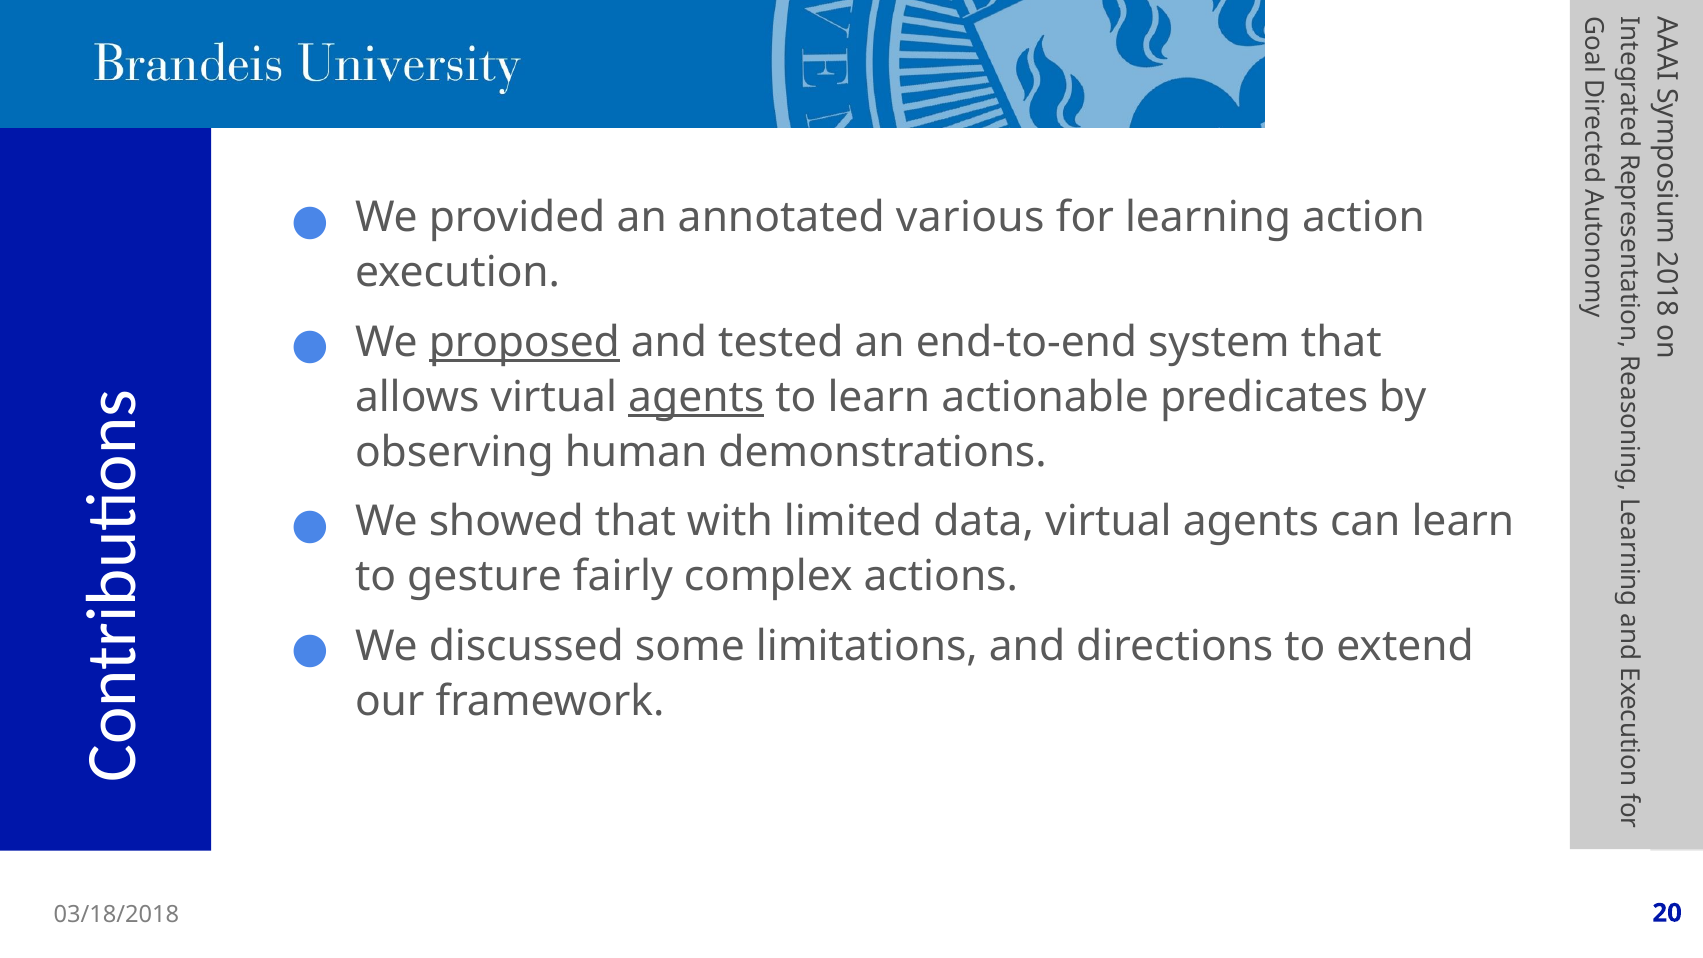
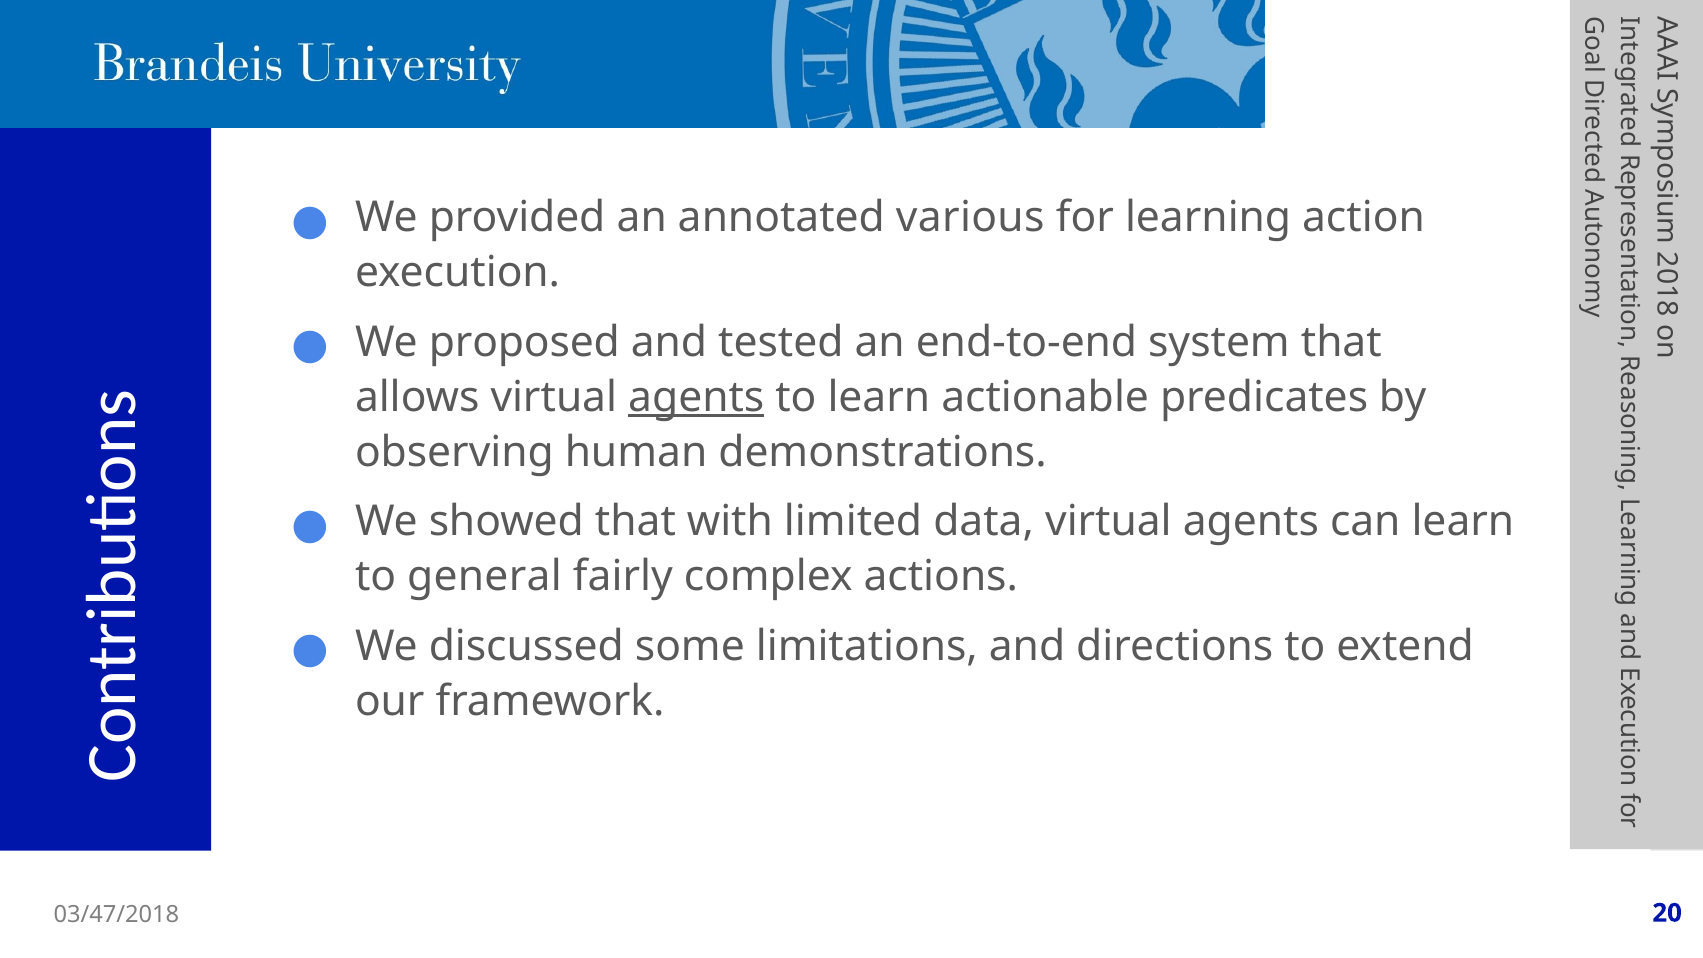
proposed underline: present -> none (524, 342)
gesture: gesture -> general (484, 577)
03/18/2018: 03/18/2018 -> 03/47/2018 (116, 915)
